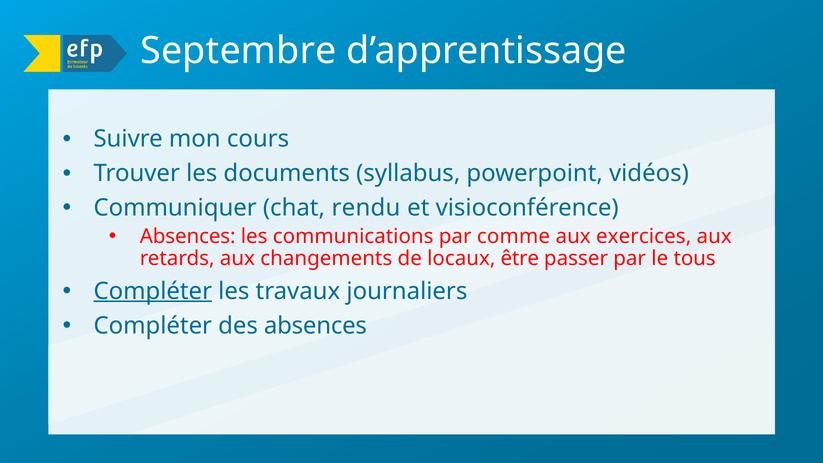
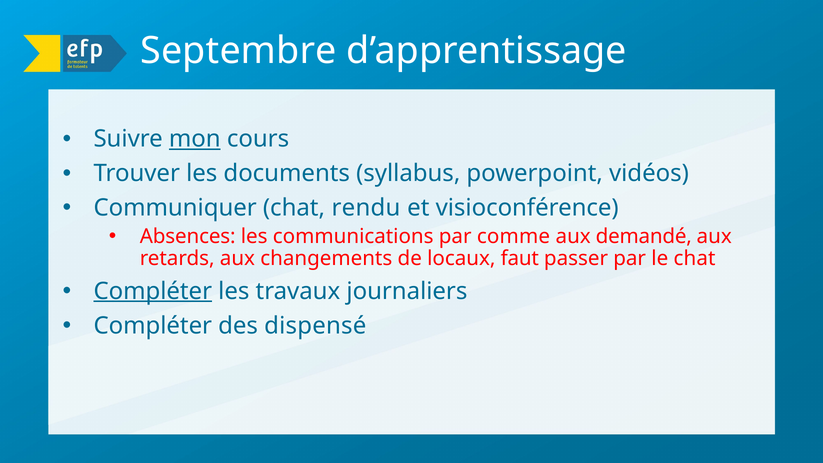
mon underline: none -> present (195, 139)
exercices: exercices -> demandé (644, 236)
être: être -> faut (520, 259)
le tous: tous -> chat (695, 259)
des absences: absences -> dispensé (315, 326)
